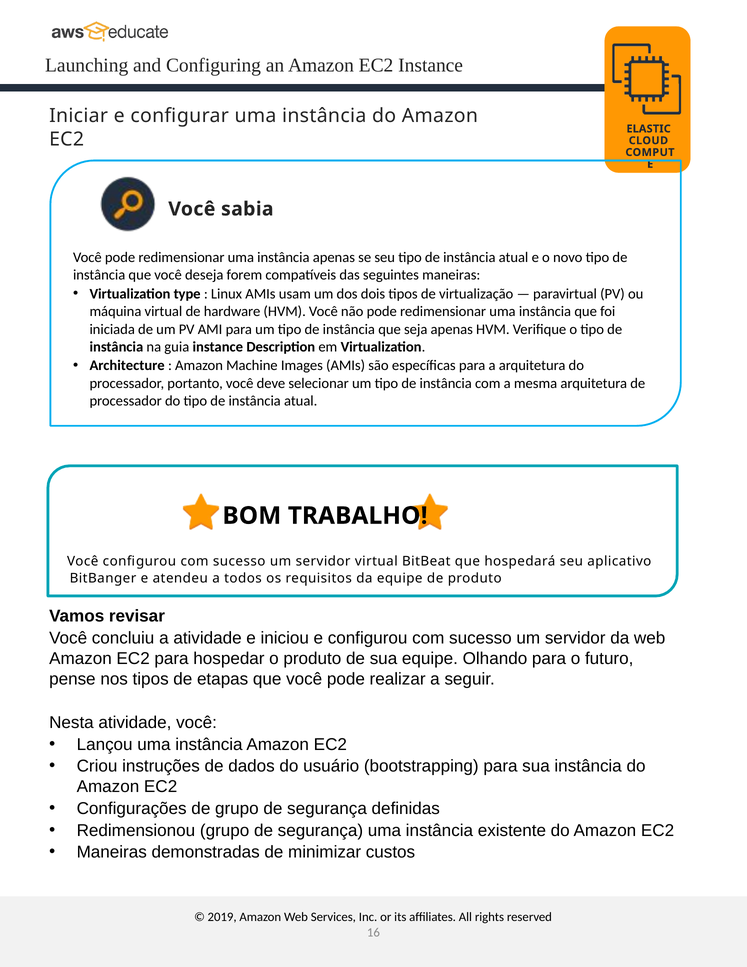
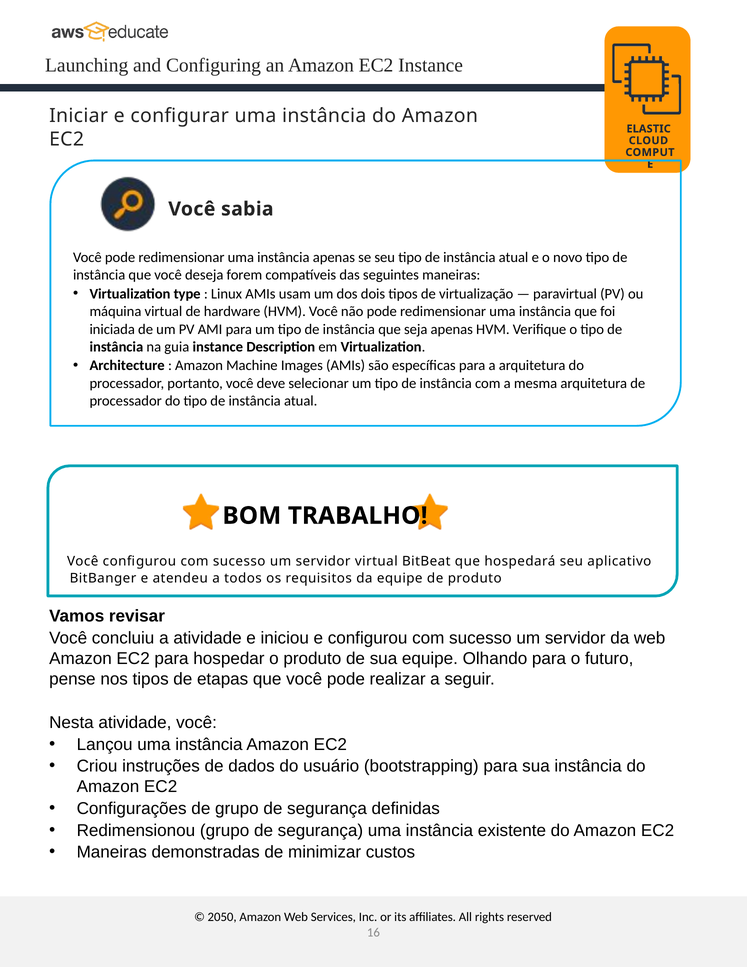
2019: 2019 -> 2050 (222, 917)
